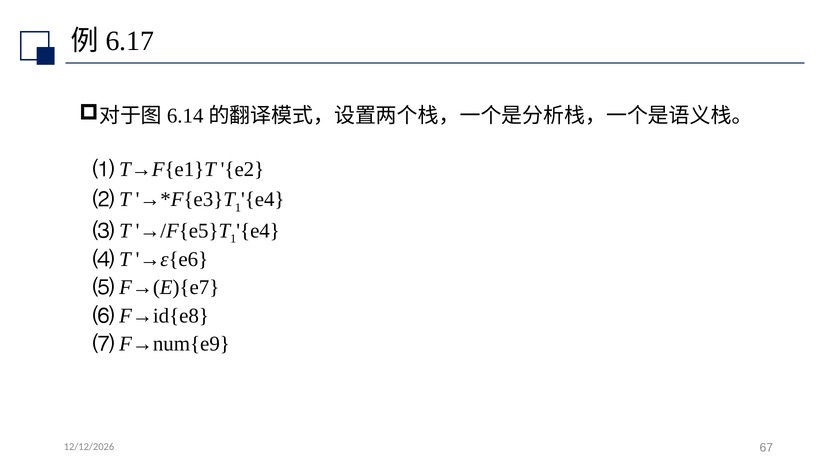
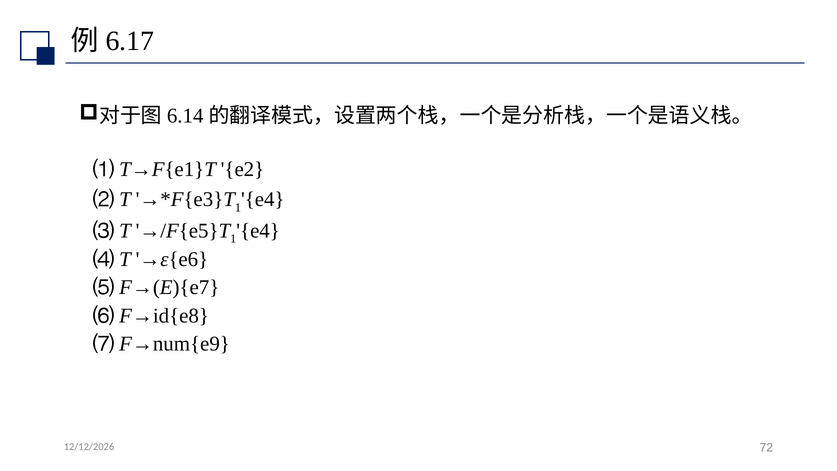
67: 67 -> 72 (766, 448)
